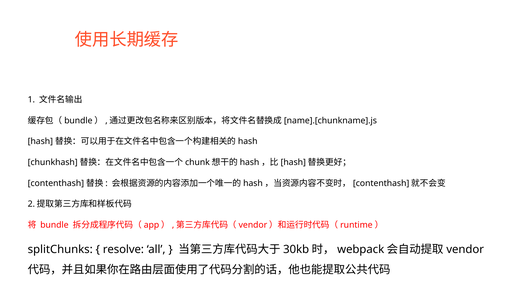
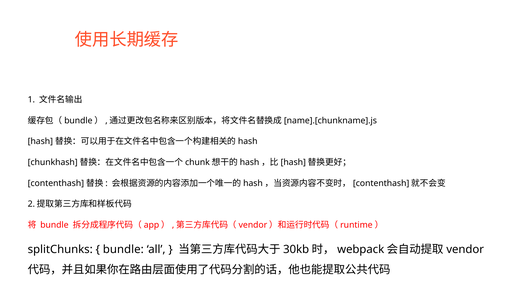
resolve: resolve -> bundle (123, 250)
